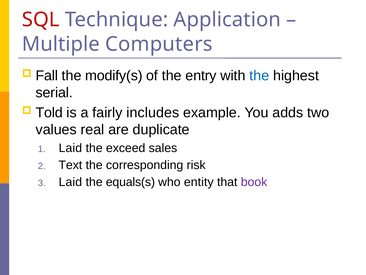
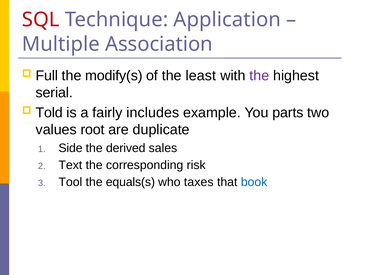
Computers: Computers -> Association (159, 44)
Fall: Fall -> Full (47, 75)
entry: entry -> least (201, 75)
the colour: blue -> purple (259, 75)
adds: adds -> parts (288, 112)
real: real -> root (93, 130)
Laid: Laid -> Side (70, 148)
exceed: exceed -> derived (126, 148)
Laid: Laid -> Tool (70, 182)
entity: entity -> taxes (199, 182)
book colour: purple -> blue (254, 182)
